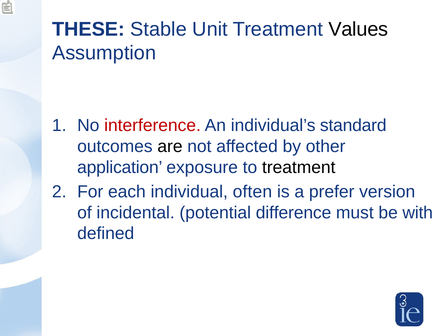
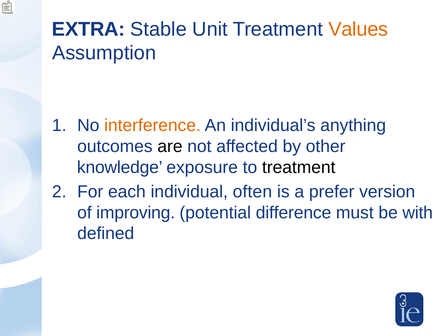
THESE: THESE -> EXTRA (89, 29)
Values colour: black -> orange (358, 29)
interference colour: red -> orange (153, 125)
standard: standard -> anything (353, 125)
application: application -> knowledge (120, 167)
incidental: incidental -> improving (136, 213)
